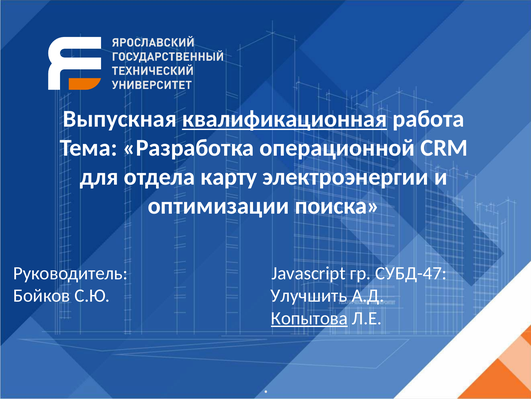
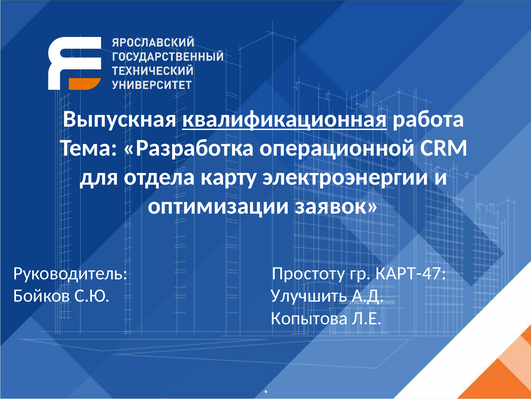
поиска: поиска -> заявок (337, 206)
Javascript: Javascript -> Простоту (308, 273)
СУБД-47: СУБД-47 -> КАРТ-47 (411, 273)
Копытова underline: present -> none (309, 318)
